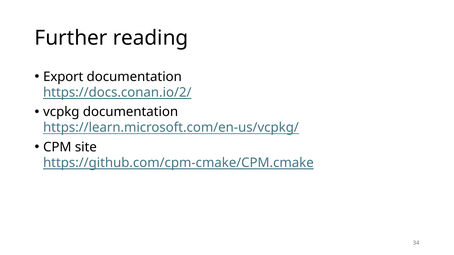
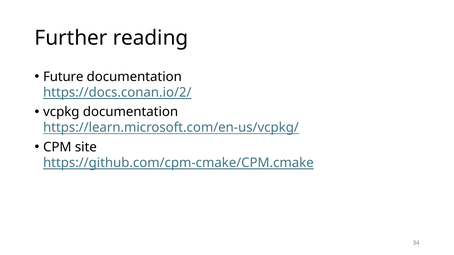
Export: Export -> Future (63, 77)
